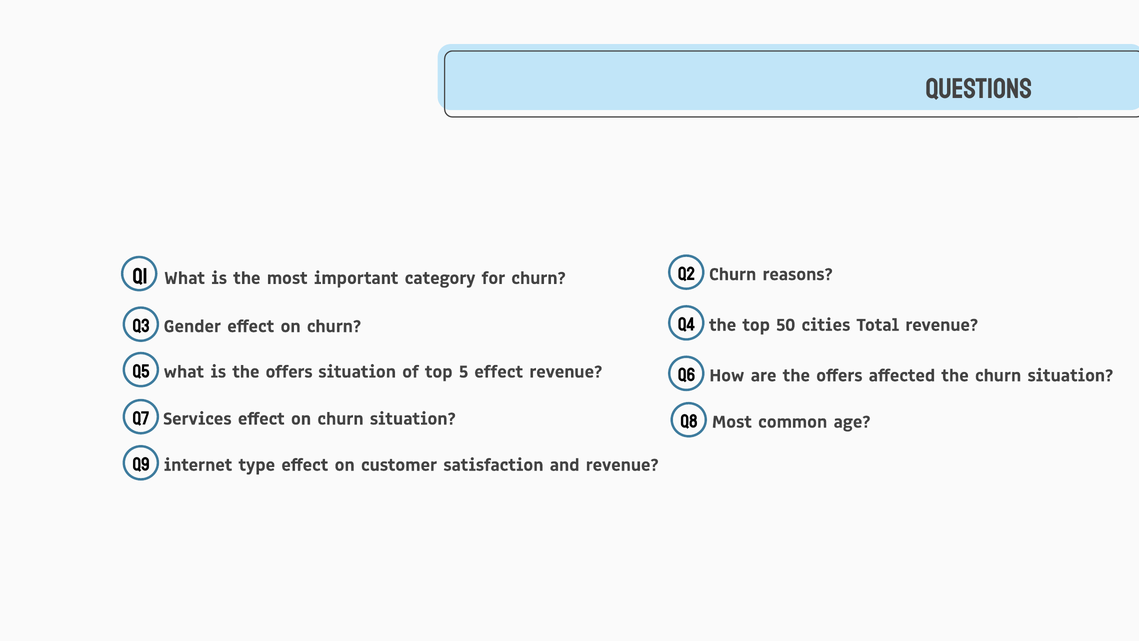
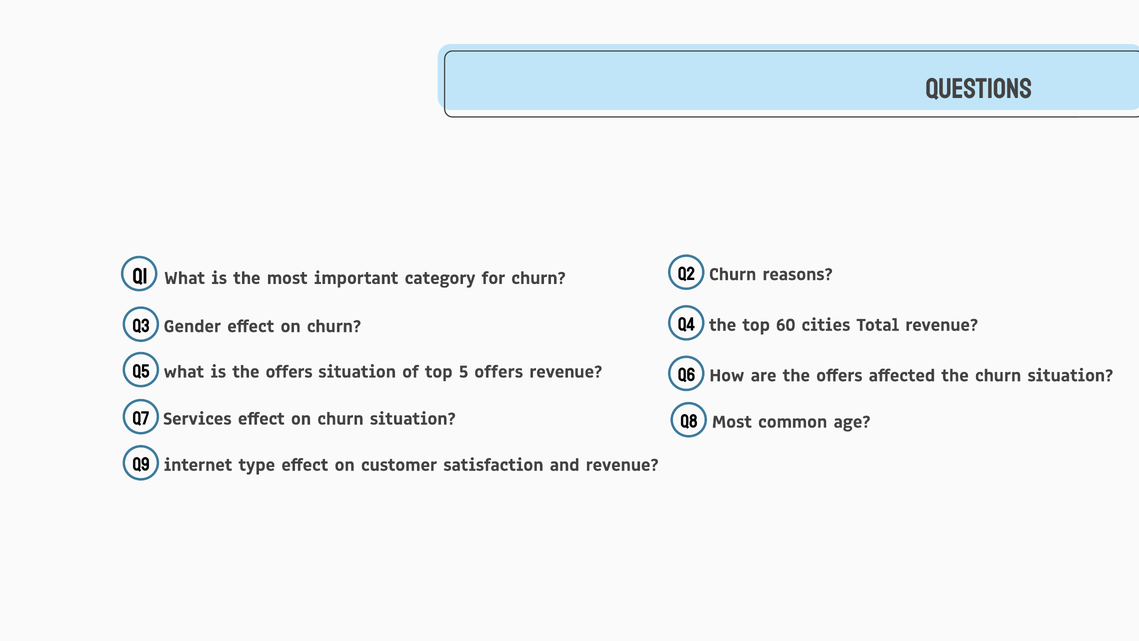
50: 50 -> 60 (786, 324)
5 effect: effect -> offers (499, 371)
